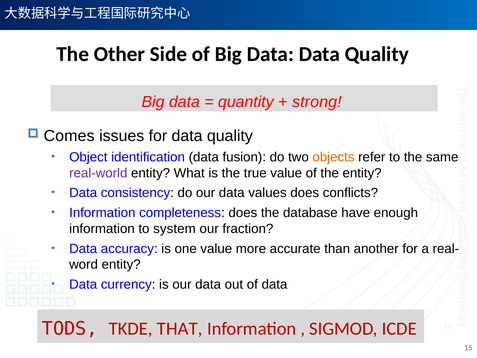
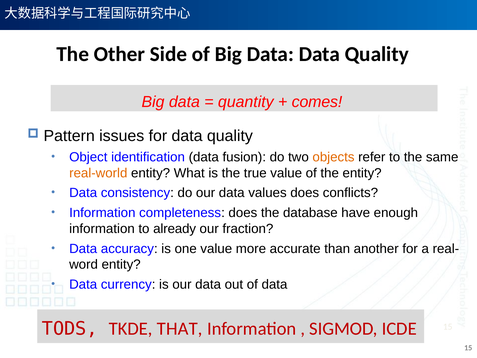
strong: strong -> comes (317, 102)
Comes: Comes -> Pattern (69, 136)
real-world colour: purple -> orange (98, 173)
system: system -> already (175, 229)
